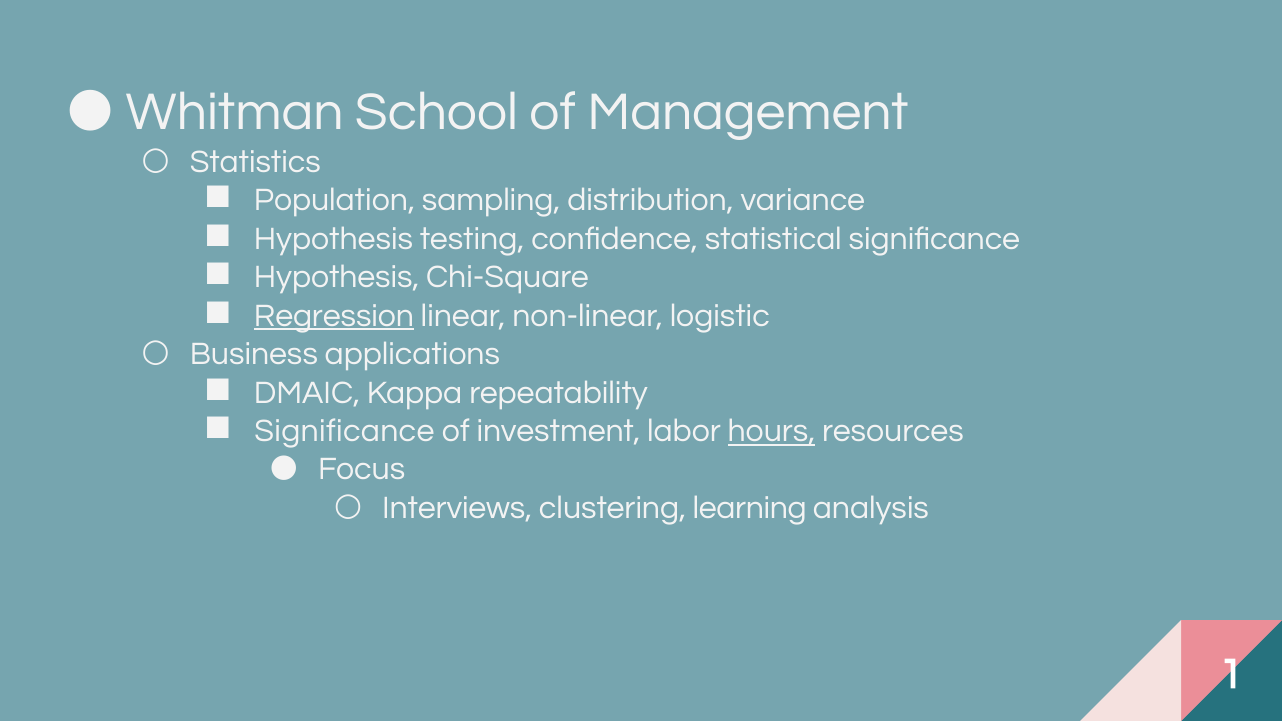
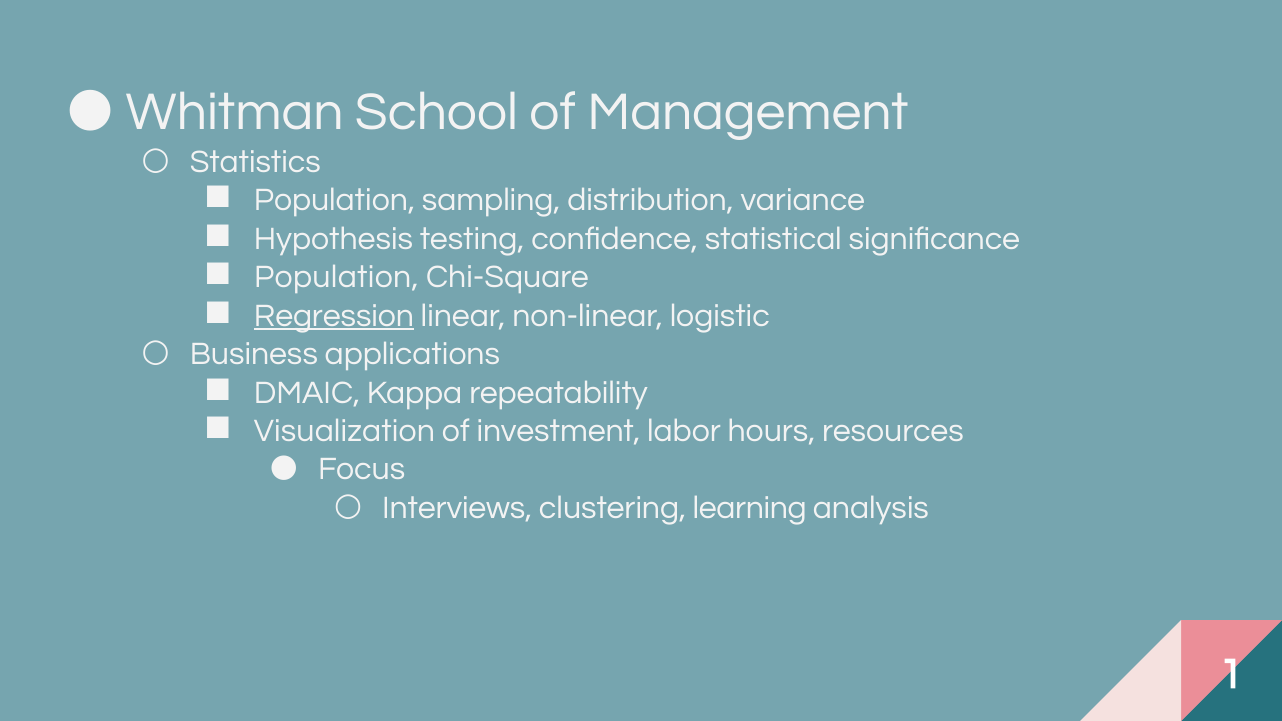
Hypothesis: Hypothesis -> Population (336, 277)
Significance: Significance -> Visualization (344, 431)
hours underline: present -> none (771, 431)
